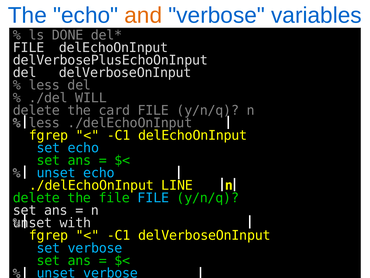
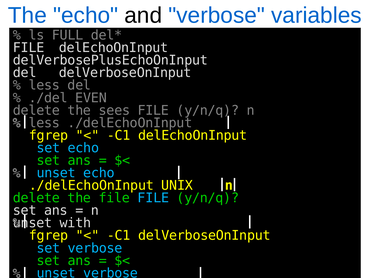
and colour: orange -> black (143, 15)
DONE: DONE -> FULL (68, 35)
WILL: WILL -> EVEN (91, 98)
card: card -> sees (114, 110)
LINE: LINE -> UNIX (177, 185)
